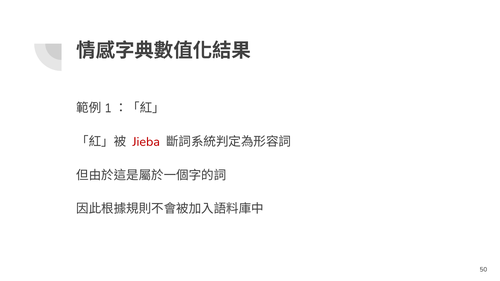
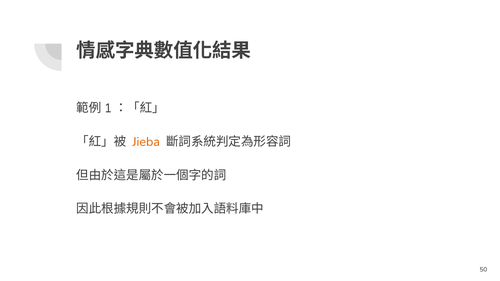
Jieba colour: red -> orange (146, 142)
